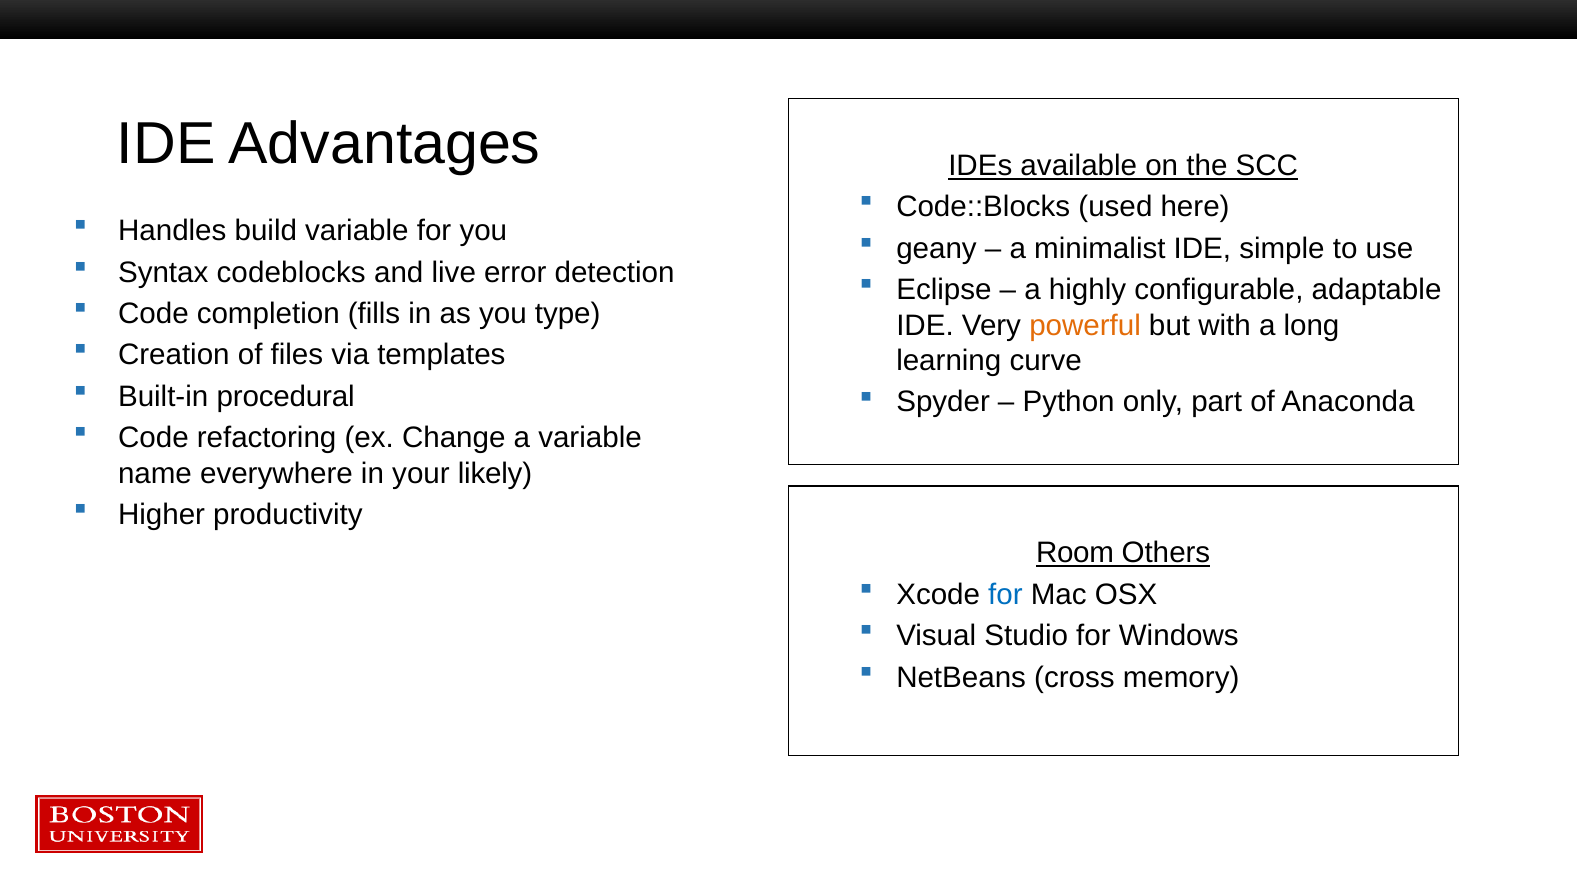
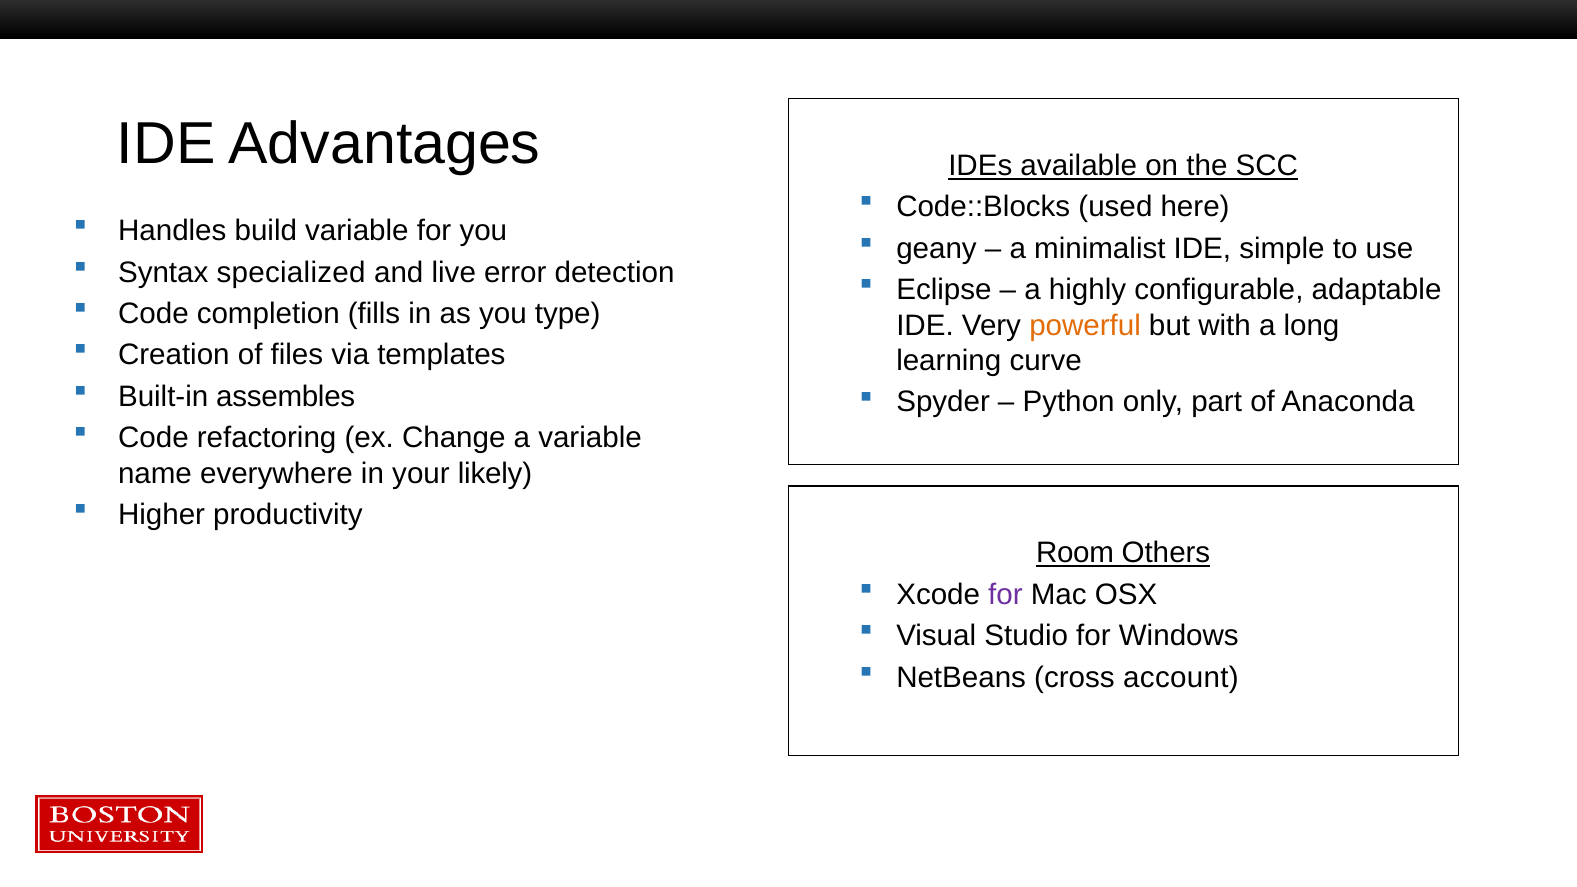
codeblocks: codeblocks -> specialized (291, 272)
procedural: procedural -> assembles (286, 396)
for colour: blue -> purple (1005, 595)
memory: memory -> account (1181, 677)
